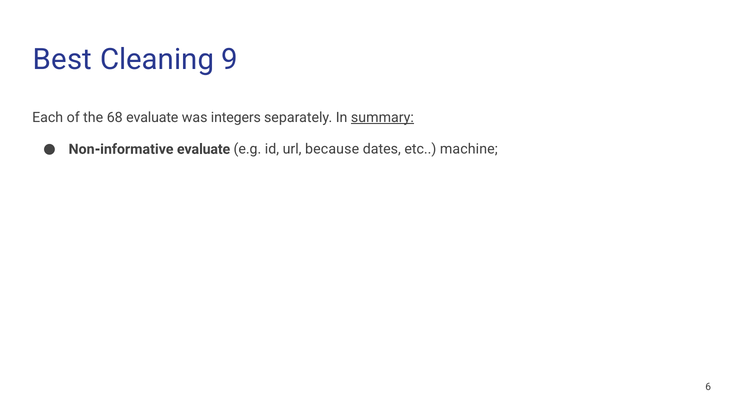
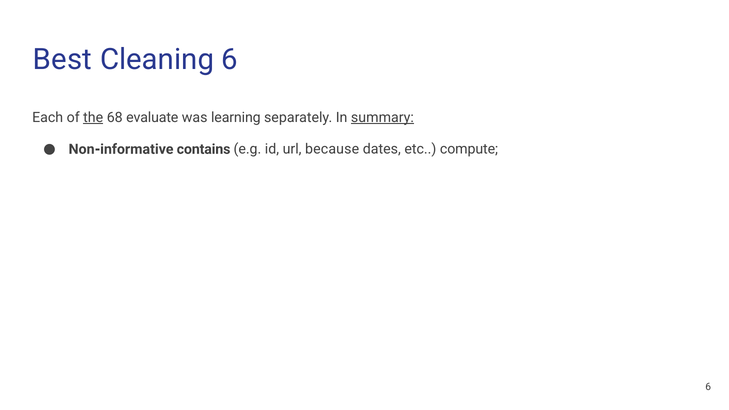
Cleaning 9: 9 -> 6 (230, 60)
the underline: none -> present (93, 117)
integers: integers -> learning (236, 117)
Non-informative evaluate: evaluate -> contains (204, 149)
machine: machine -> compute (469, 149)
